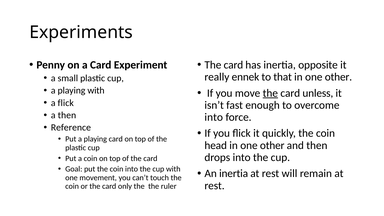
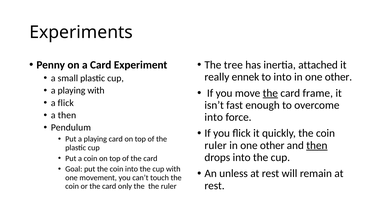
card: card -> tree (233, 65)
opposite: opposite -> attached (318, 65)
to that: that -> into (283, 77)
unless: unless -> frame (318, 93)
Reference: Reference -> Pendulum (71, 128)
head: head -> ruler (216, 145)
then underline: none -> present (317, 145)
An inertia: inertia -> unless (234, 174)
